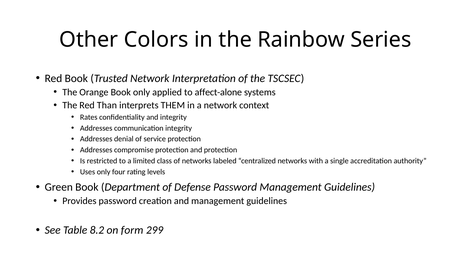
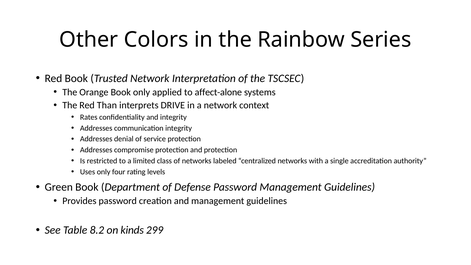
THEM: THEM -> DRIVE (173, 105)
form: form -> kinds (132, 230)
